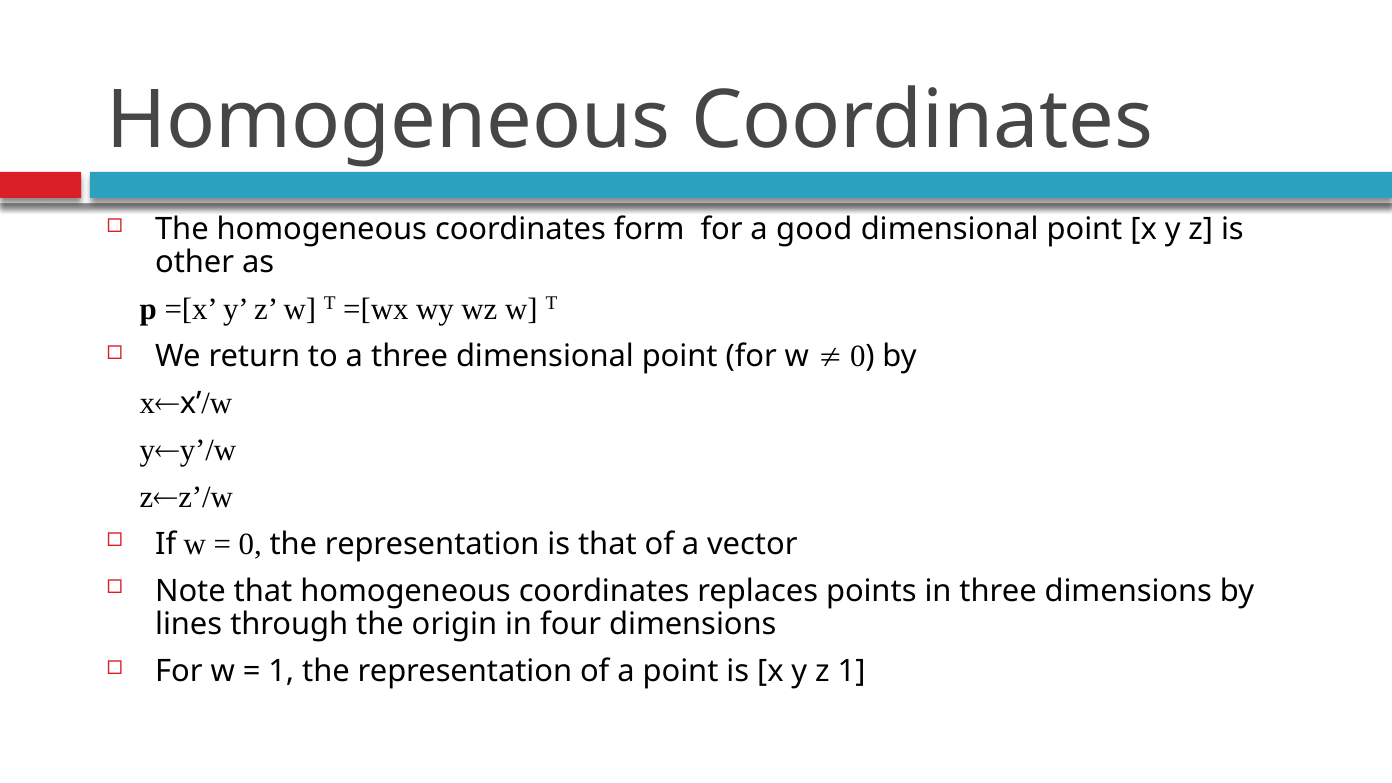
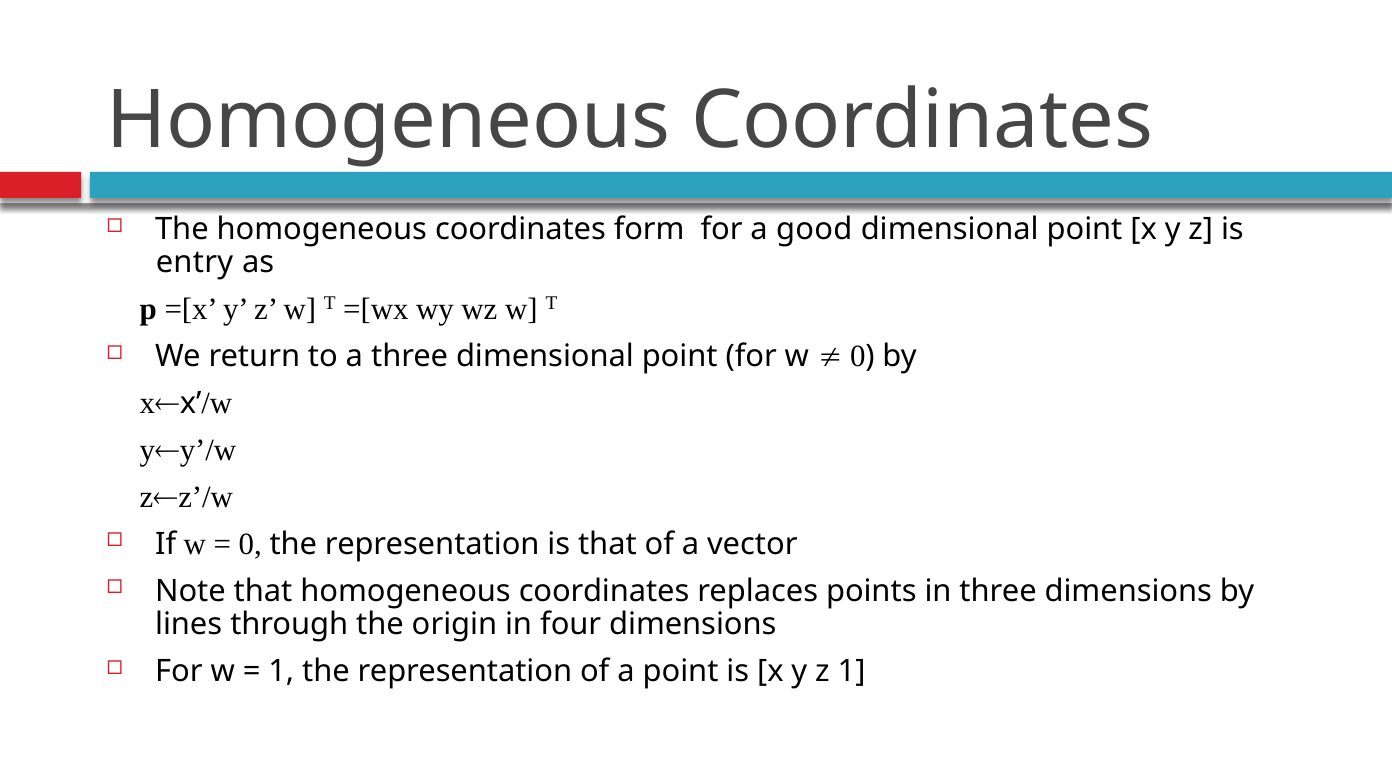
other: other -> entry (194, 263)
